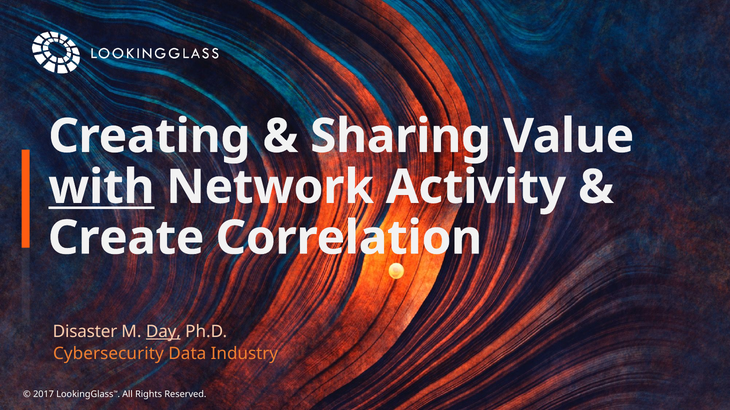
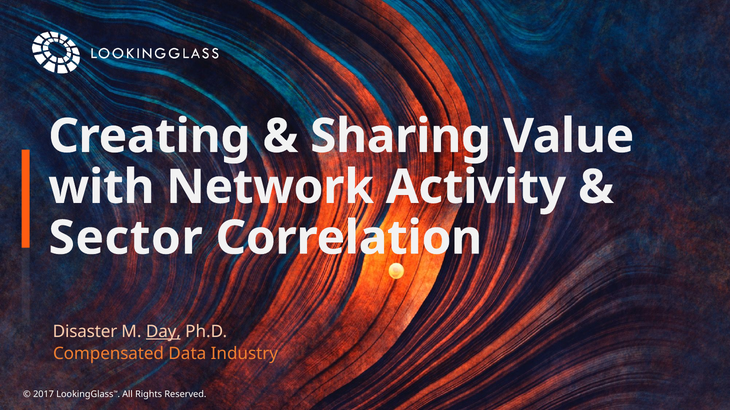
with underline: present -> none (101, 187)
Create: Create -> Sector (126, 238)
Cybersecurity: Cybersecurity -> Compensated (108, 354)
